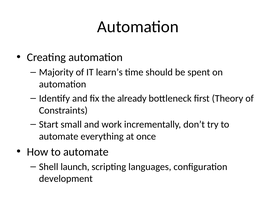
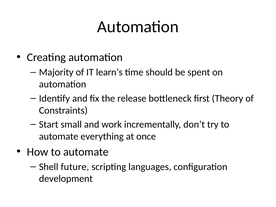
already: already -> release (132, 98)
launch: launch -> future (75, 167)
